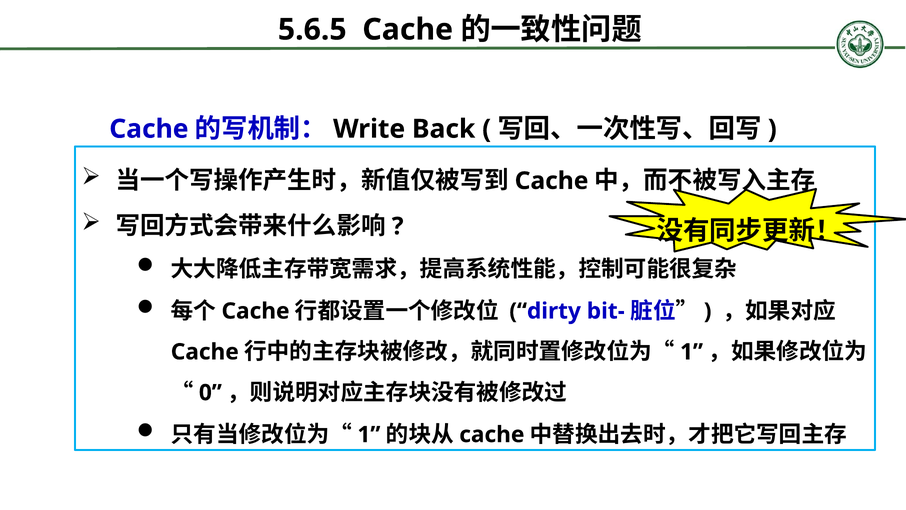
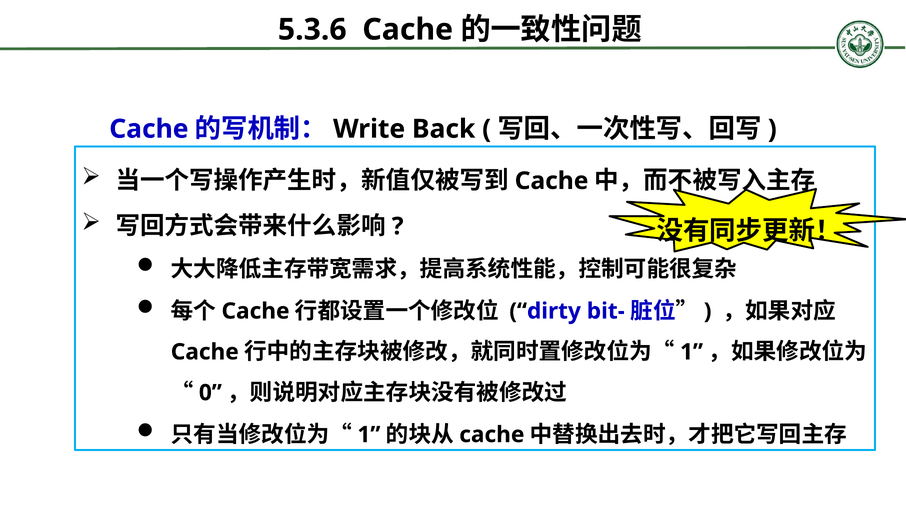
5.6.5: 5.6.5 -> 5.3.6 (312, 30)
